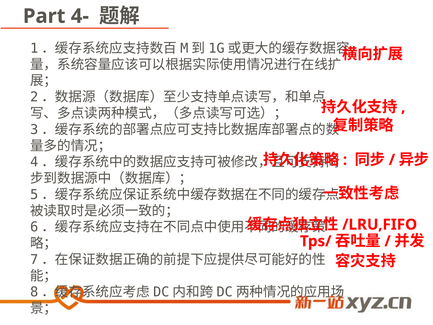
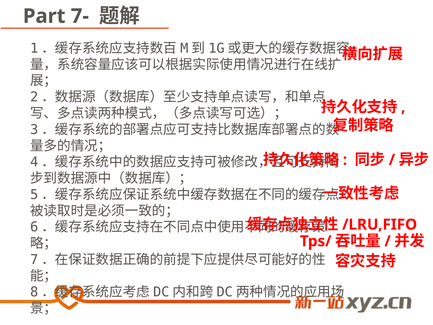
4-: 4- -> 7- (80, 16)
